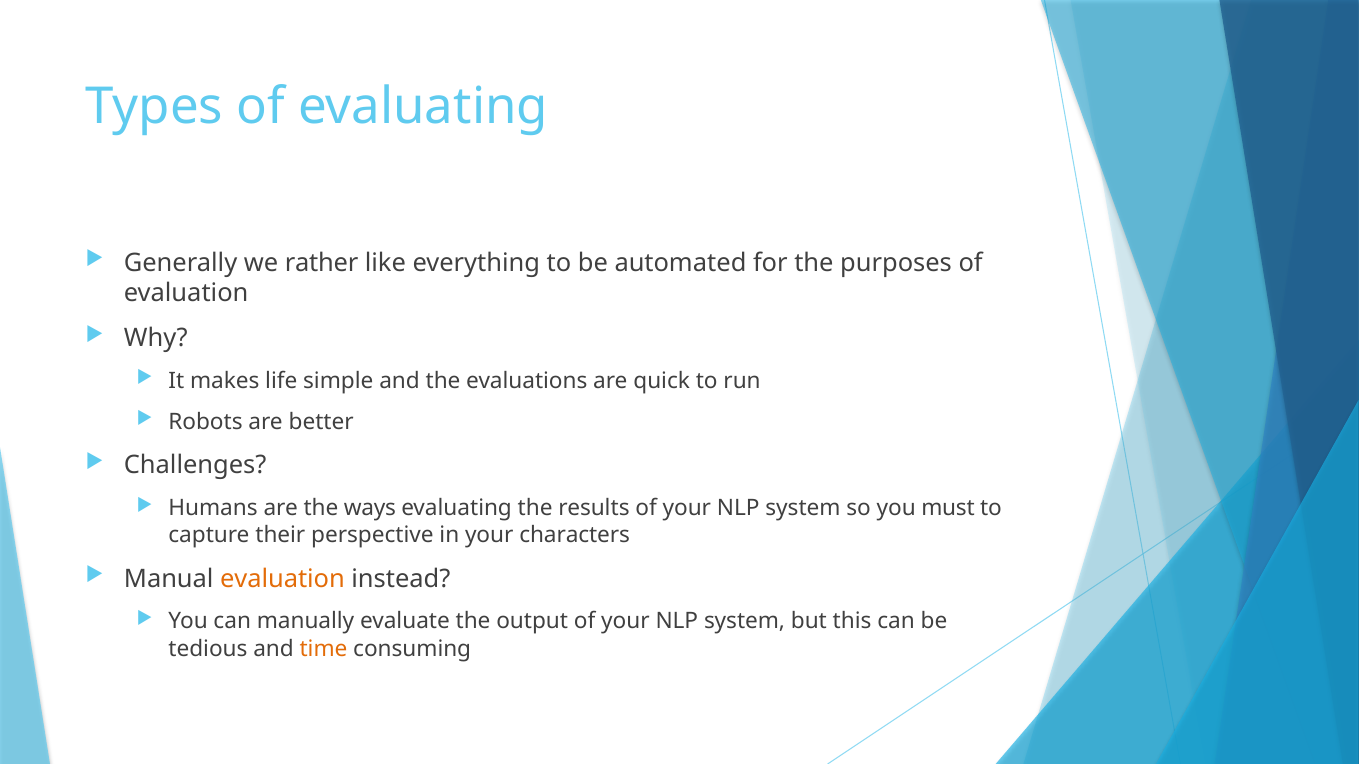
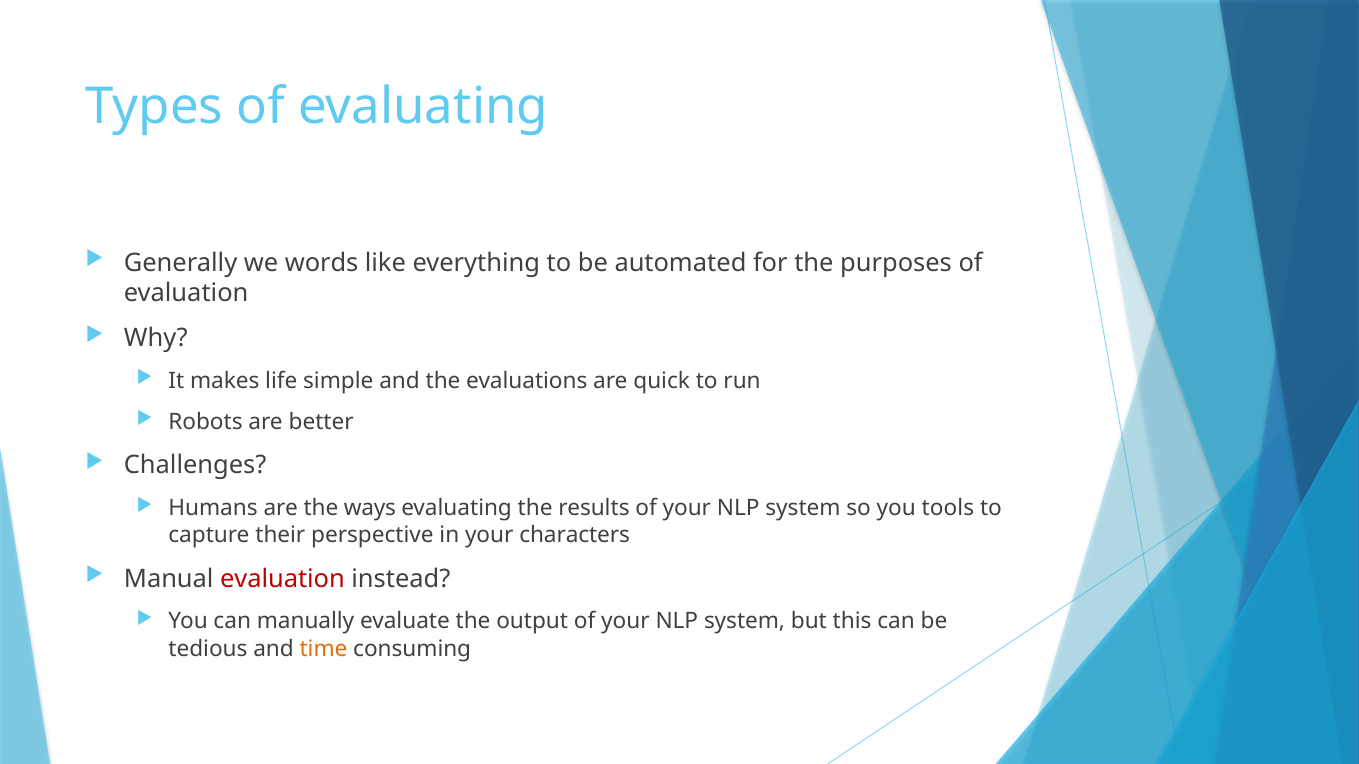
rather: rather -> words (322, 263)
must: must -> tools (948, 509)
evaluation colour: orange -> red (282, 579)
